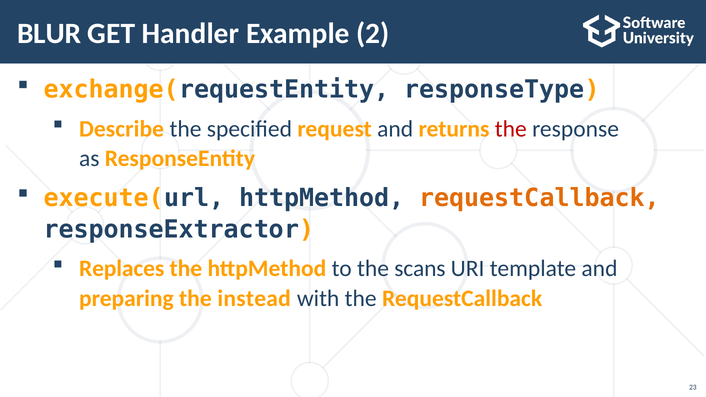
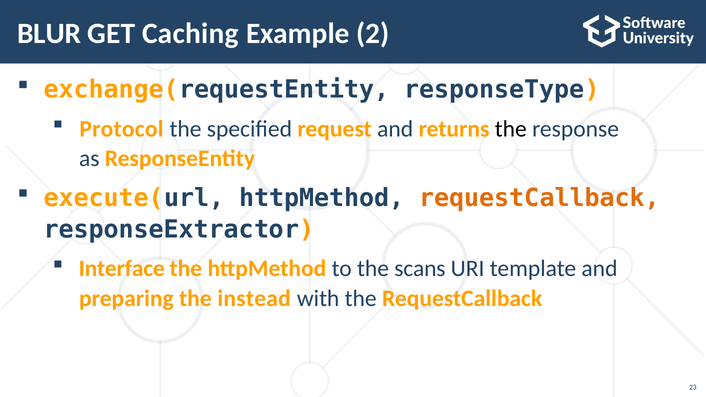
Handler: Handler -> Caching (190, 33)
Describe: Describe -> Protocol (121, 129)
the colour: red -> black (511, 129)
Replaces: Replaces -> Interface (122, 269)
